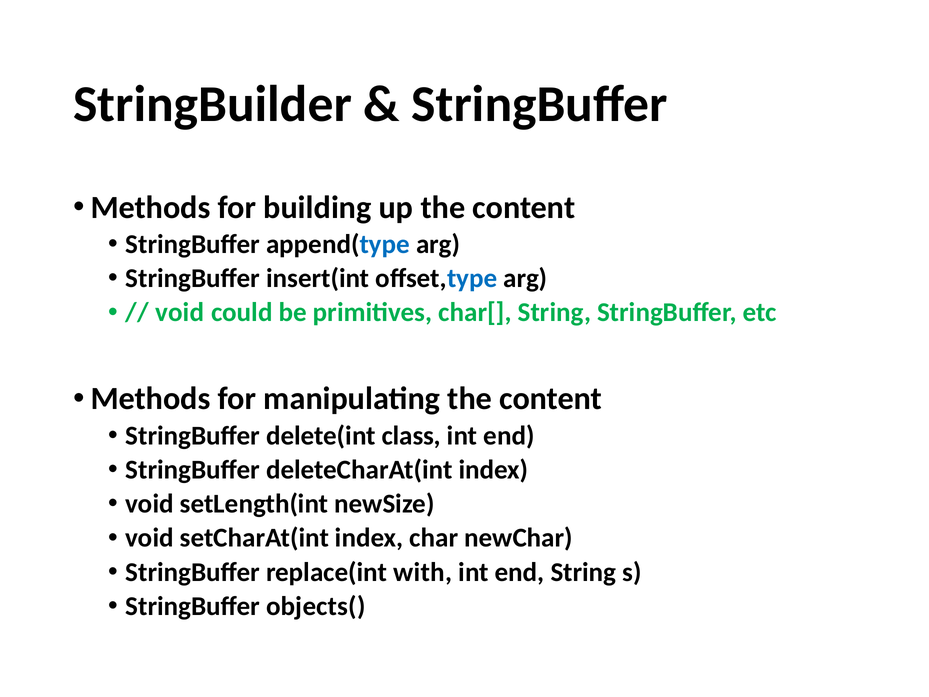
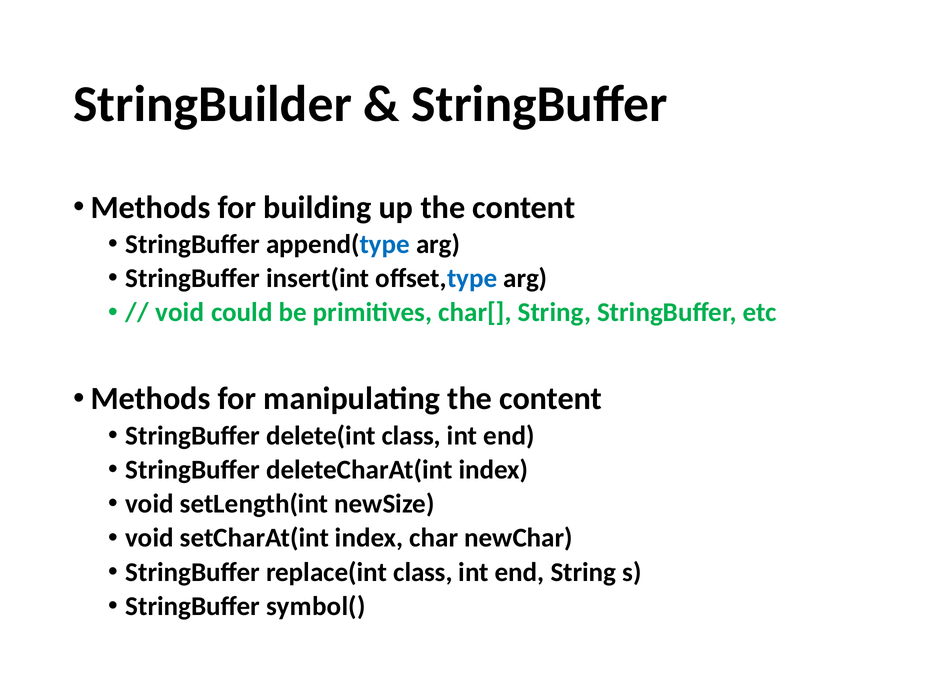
replace(int with: with -> class (423, 572)
objects(: objects( -> symbol( (316, 606)
